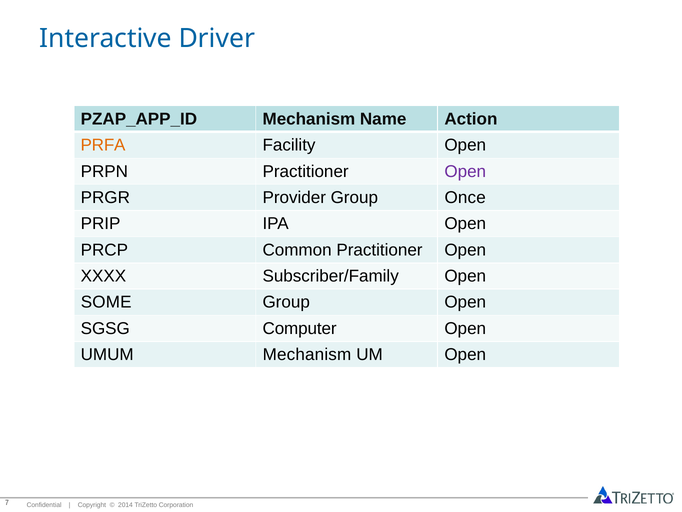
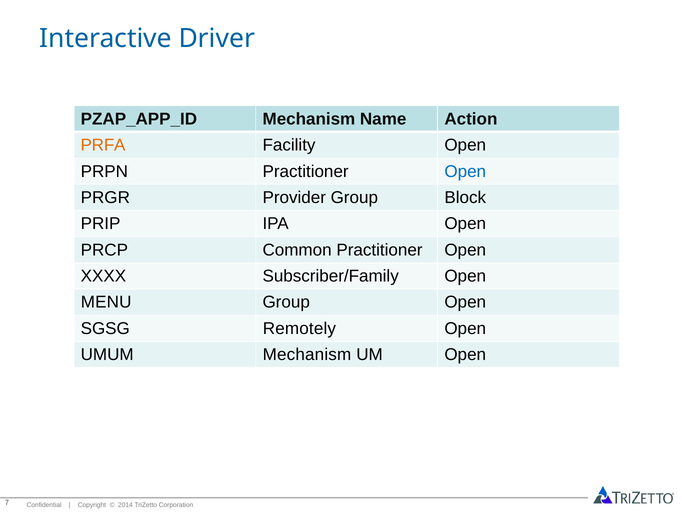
Open colour: purple -> blue (465, 171)
Once: Once -> Block (465, 197)
SOME: SOME -> MENU (106, 302)
Computer: Computer -> Remotely (299, 328)
